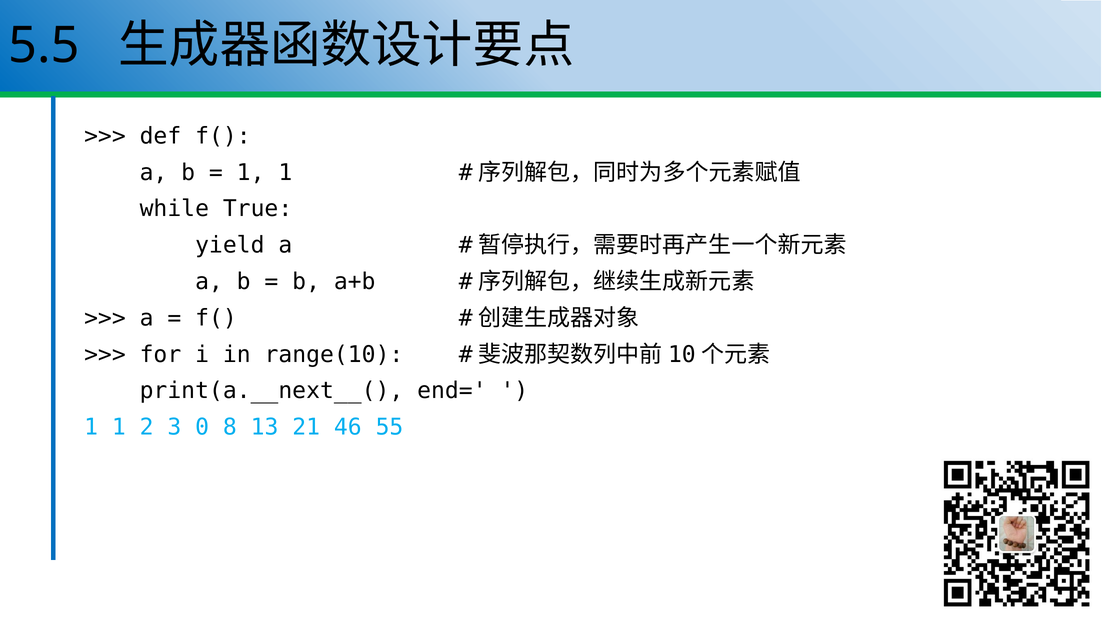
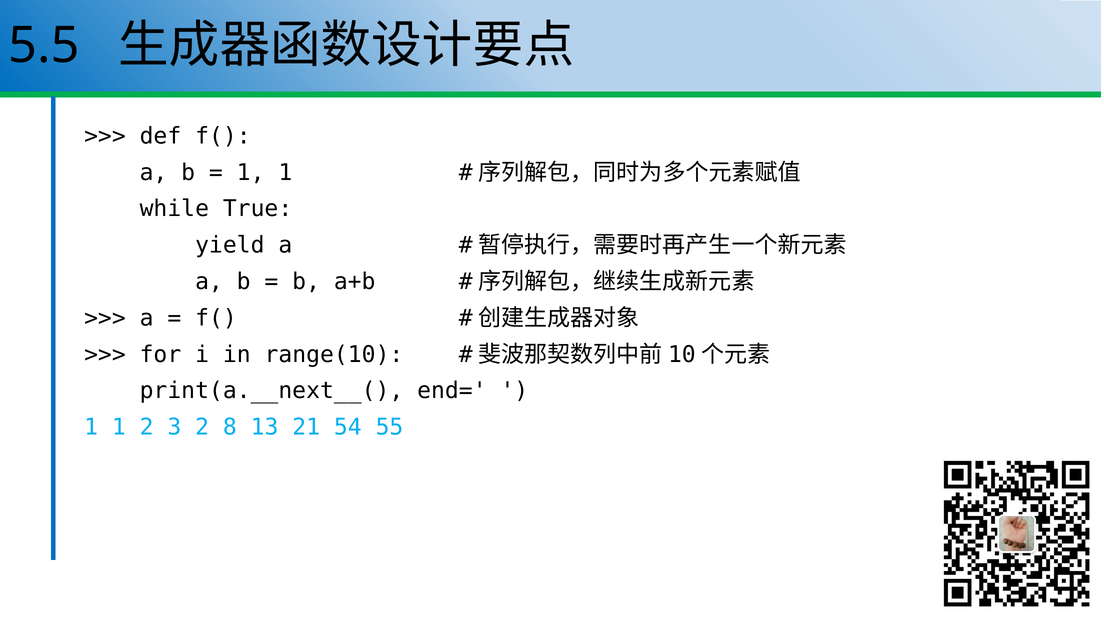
3 0: 0 -> 2 (202, 427)
46: 46 -> 54 (348, 427)
